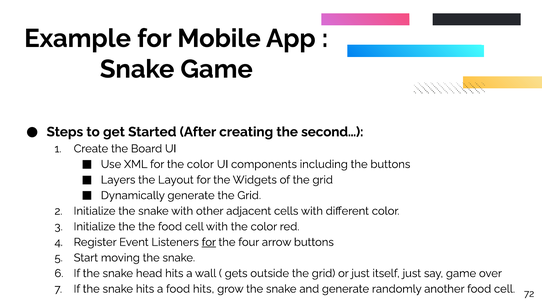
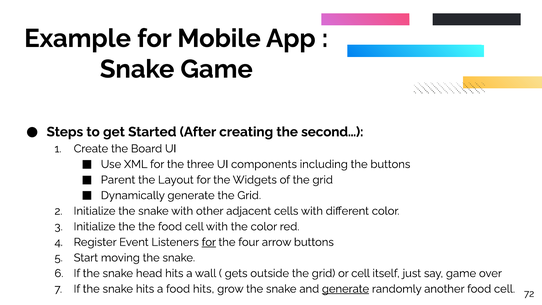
for the color: color -> three (200, 164)
Layers: Layers -> Parent (118, 180)
or just: just -> cell (361, 273)
generate underline: none -> present (346, 289)
